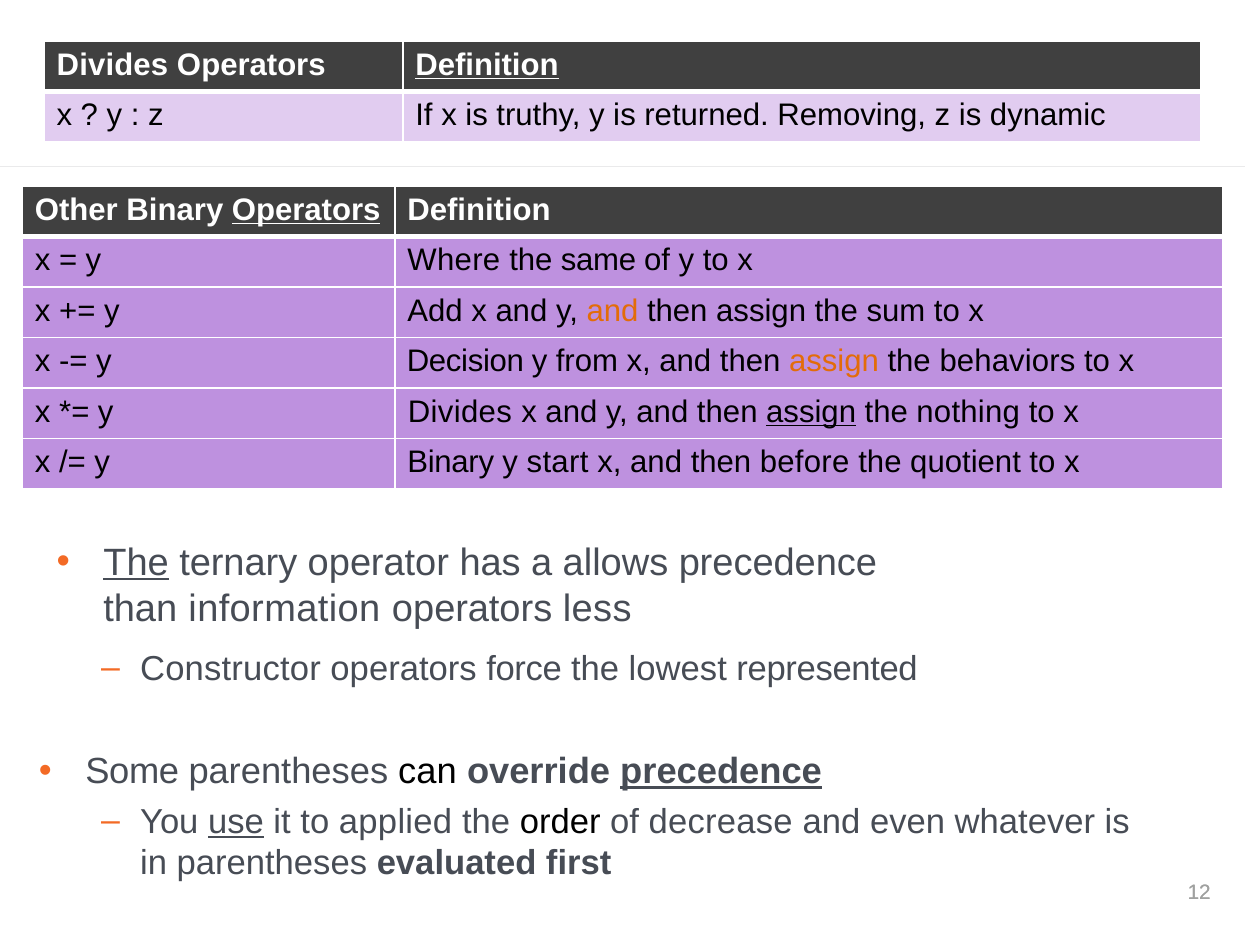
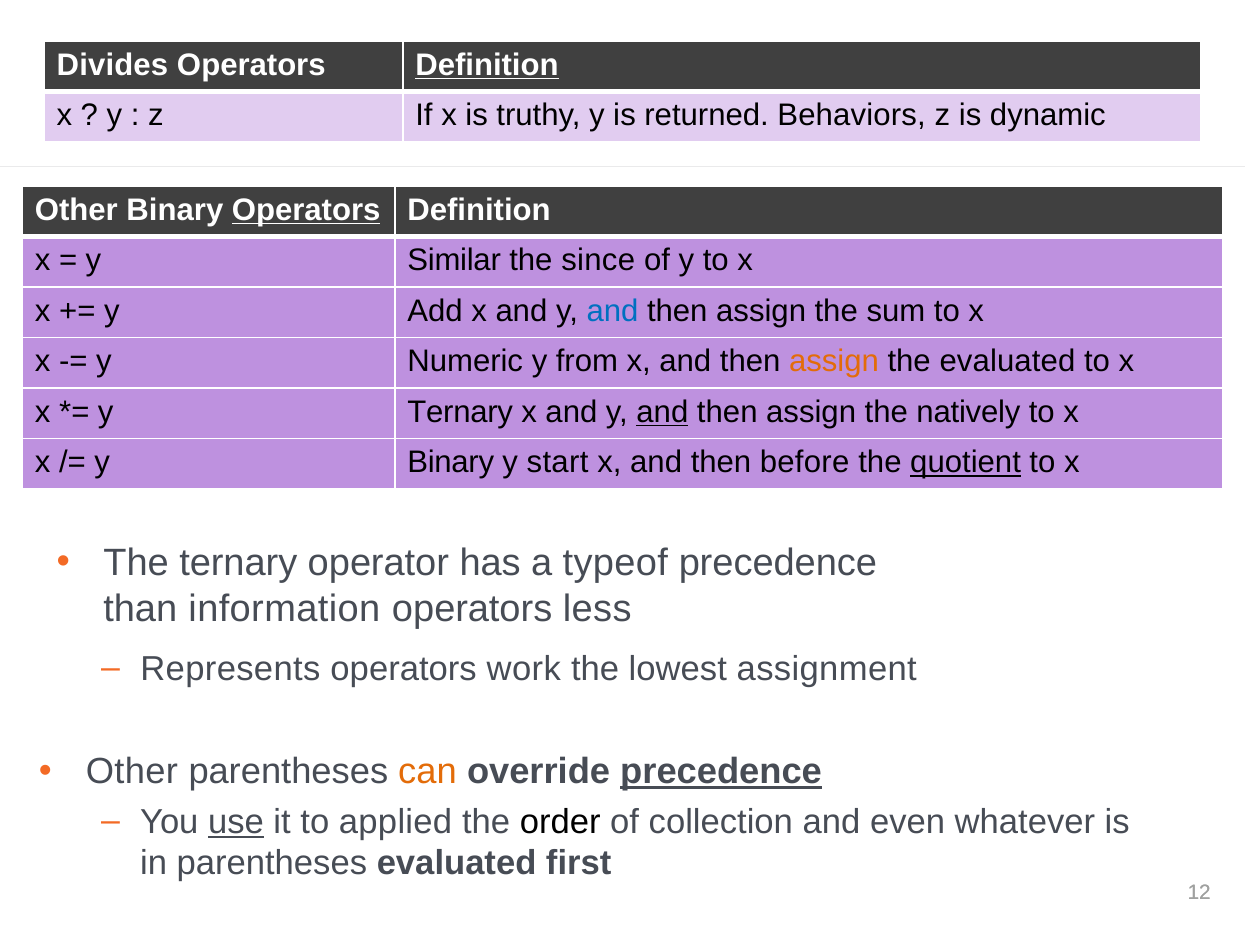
Removing: Removing -> Behaviors (852, 116)
Where: Where -> Similar (454, 261)
same: same -> since (598, 261)
and colour: orange -> blue (612, 311)
Decision: Decision -> Numeric (465, 362)
the behaviors: behaviors -> evaluated (1007, 362)
y Divides: Divides -> Ternary (460, 412)
and underline: none -> present (662, 412)
assign underline: present -> none (811, 412)
nothing: nothing -> natively (968, 412)
quotient underline: none -> present (966, 463)
The underline: present -> none (136, 563)
allows: allows -> typeof (615, 563)
Constructor: Constructor -> Represents (230, 669)
force: force -> work (524, 669)
represented: represented -> assignment (827, 669)
Some: Some -> Other (132, 772)
can colour: black -> orange (427, 772)
decrease: decrease -> collection (721, 822)
